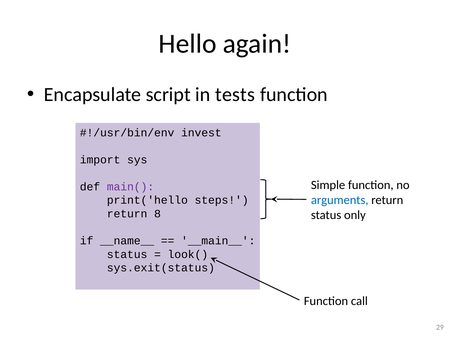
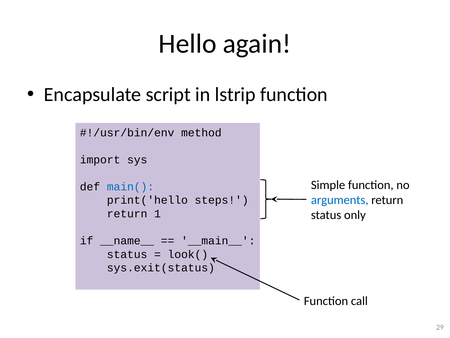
tests: tests -> lstrip (235, 94)
invest: invest -> method (201, 132)
main( colour: purple -> blue (131, 186)
8: 8 -> 1 (158, 213)
